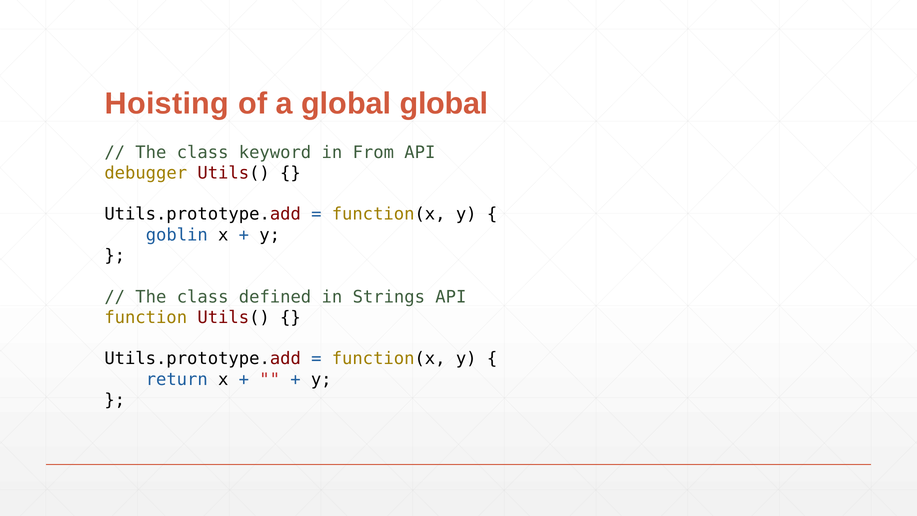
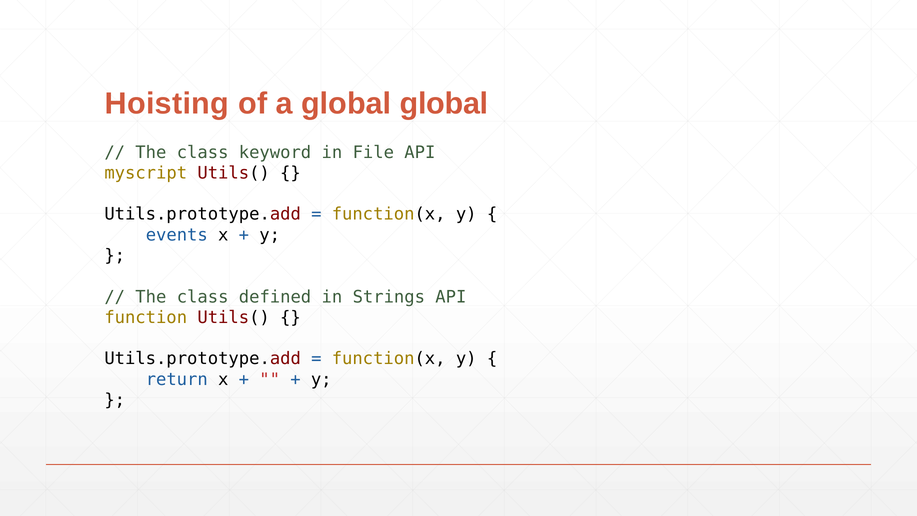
From: From -> File (373, 152)
debugger: debugger -> myscript (146, 173)
goblin: goblin -> events (177, 235)
